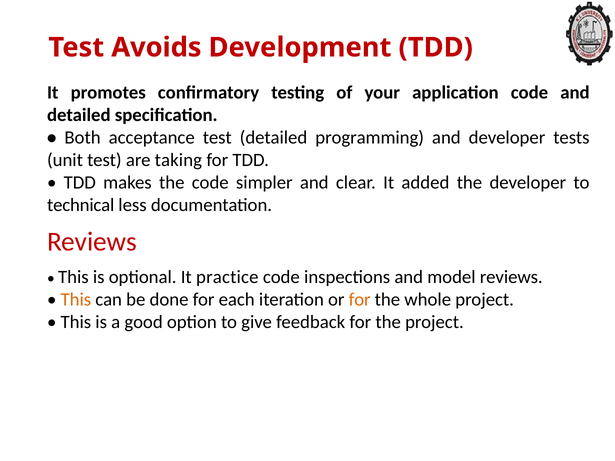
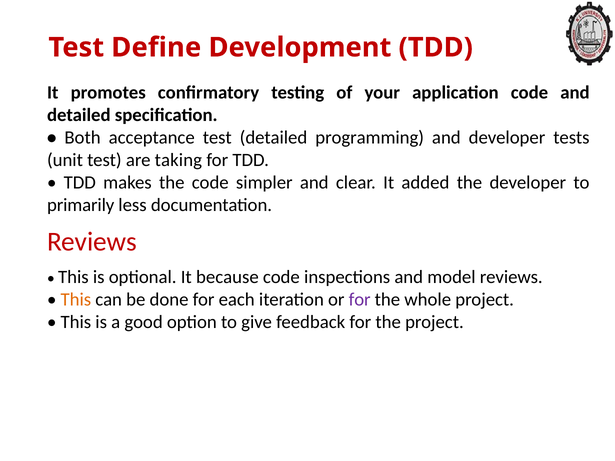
Avoids: Avoids -> Define (156, 47)
technical: technical -> primarily (81, 205)
practice: practice -> because (227, 277)
for colour: orange -> purple (360, 300)
